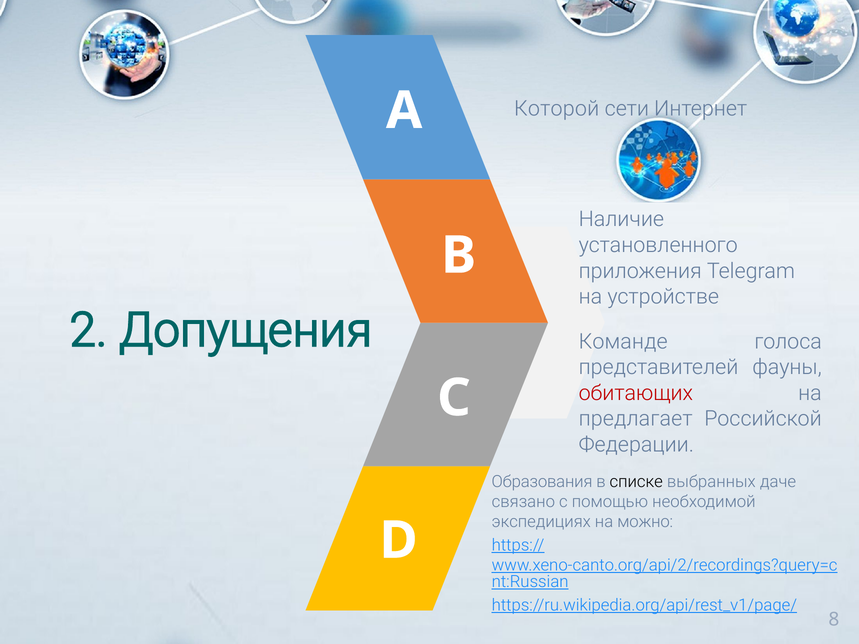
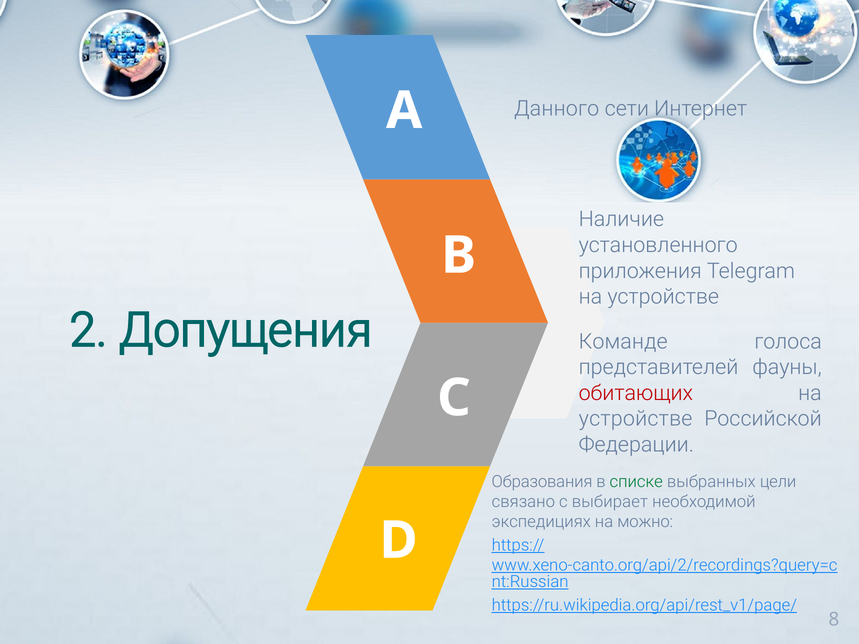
Которой: Которой -> Данного (557, 109)
предлагает: предлагает -> устройстве (636, 419)
списке colour: black -> green (636, 482)
даче: даче -> цели (778, 482)
помощью: помощью -> выбирает (610, 502)
